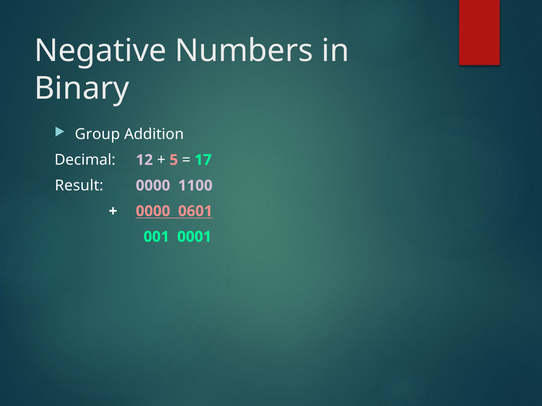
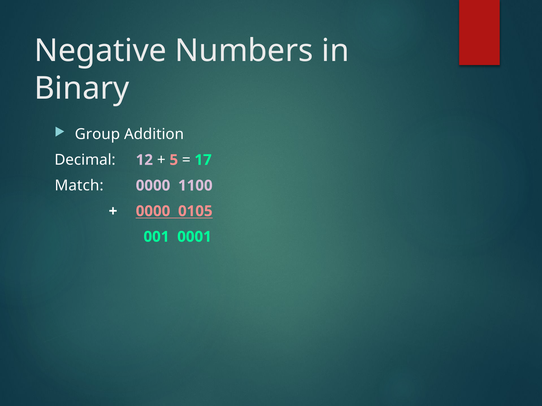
Result: Result -> Match (79, 186)
0601: 0601 -> 0105 (195, 211)
